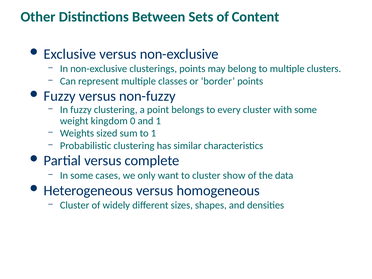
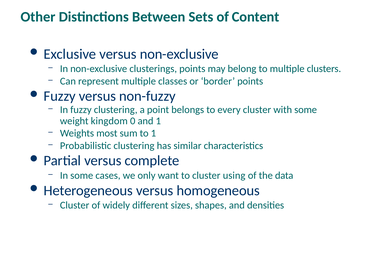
sized: sized -> most (107, 133)
show: show -> using (234, 175)
